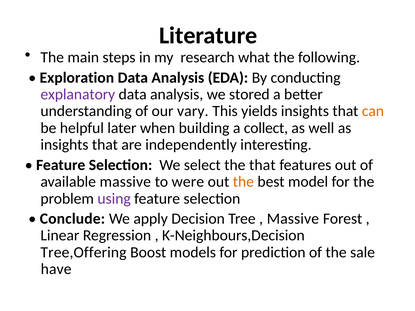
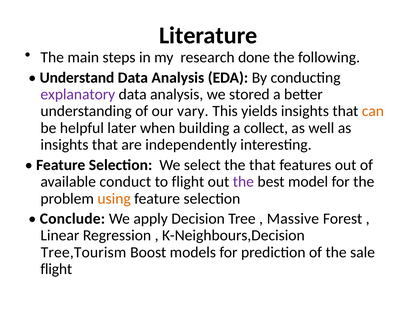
what: what -> done (254, 57)
Exploration: Exploration -> Understand (77, 78)
available massive: massive -> conduct (125, 182)
to were: were -> flight (188, 182)
the colour: orange -> purple (243, 182)
using colour: purple -> orange (114, 199)
Tree,Offering: Tree,Offering -> Tree,Tourism (83, 253)
have: have -> flight (56, 269)
